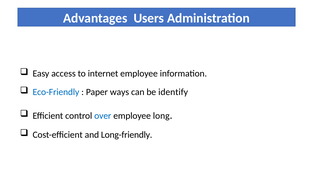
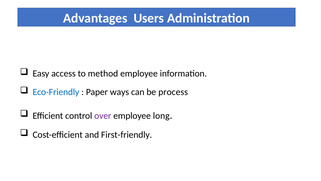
internet: internet -> method (103, 73)
identify: identify -> process (173, 92)
over colour: blue -> purple (103, 116)
Long-friendly: Long-friendly -> First-friendly (127, 134)
